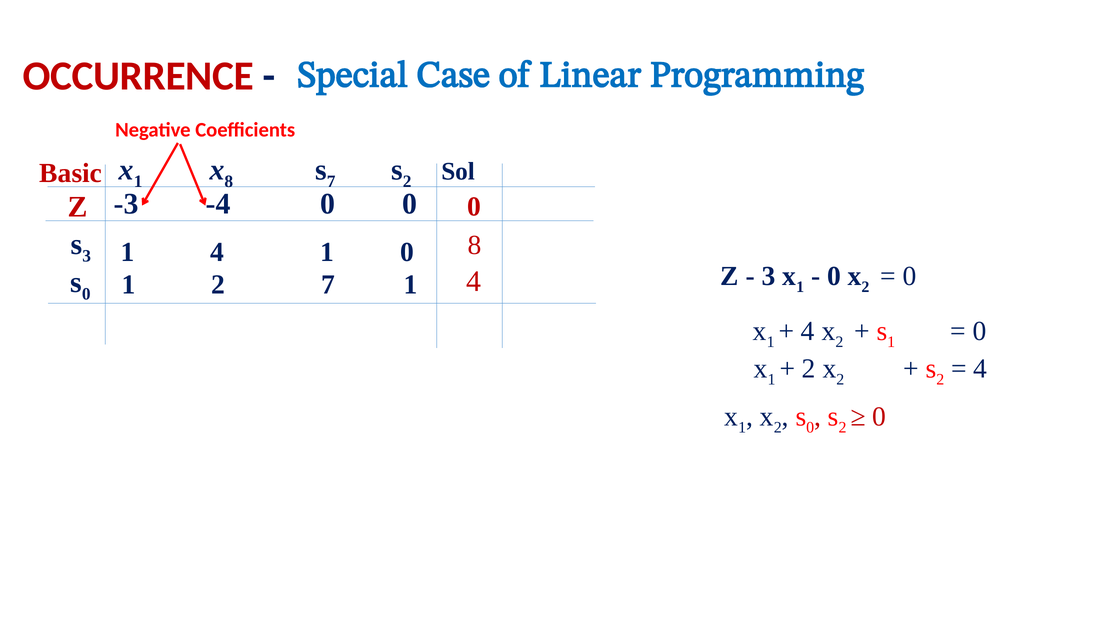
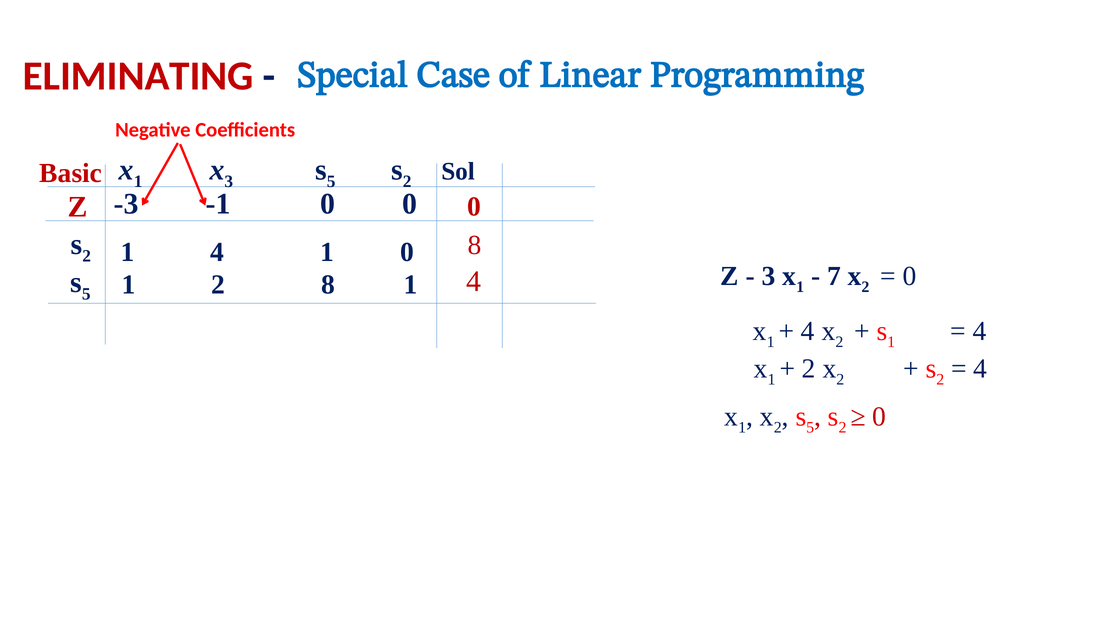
OCCURRENCE: OCCURRENCE -> ELIMINATING (138, 76)
8: 8 -> 3 (229, 181)
7: 7 -> 5 (331, 181)
-4: -4 -> -1 (218, 204)
3: 3 -> 2 (87, 256)
0: 0 -> 7 (834, 276)
0: 0 -> 5 (86, 294)
2 7: 7 -> 8 (328, 284)
0: 0 -> 4 (979, 331)
0: 0 -> 5 (810, 427)
